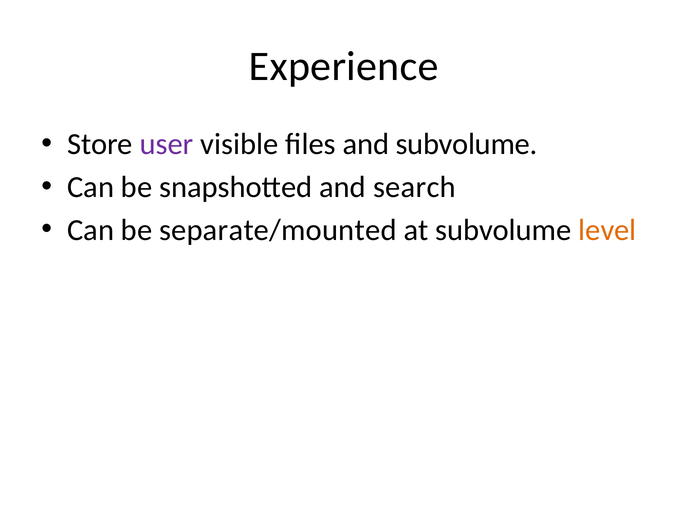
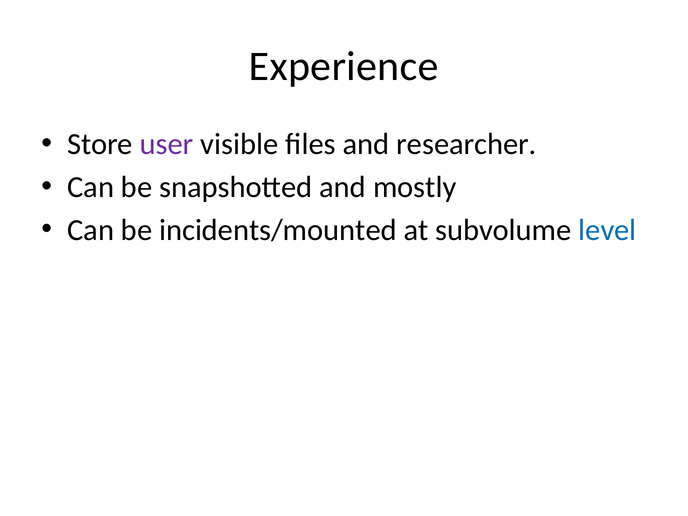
and subvolume: subvolume -> researcher (466, 144)
search: search -> mostly (415, 187)
separate/mounted: separate/mounted -> incidents/mounted (278, 230)
level colour: orange -> blue (607, 230)
